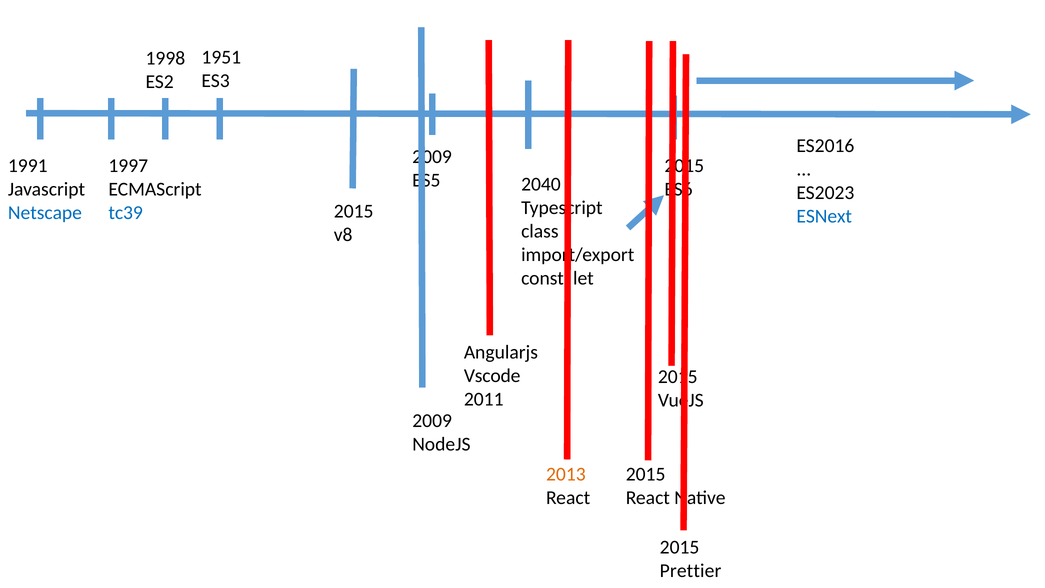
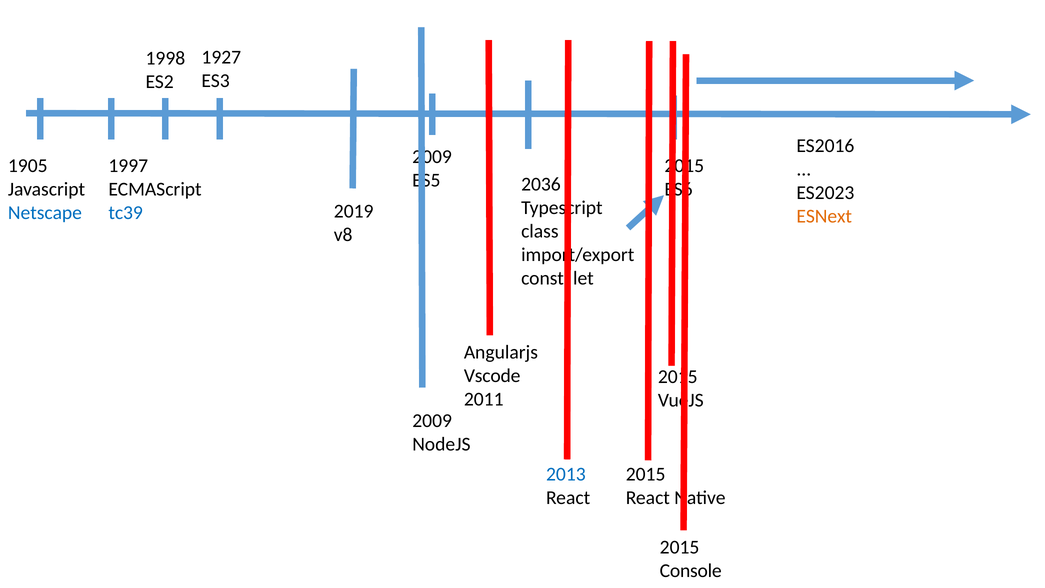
1951: 1951 -> 1927 (221, 57)
1991: 1991 -> 1905 (28, 166)
2040: 2040 -> 2036 (541, 184)
2015: 2015 -> 2019 (354, 211)
ESNext colour: blue -> orange (824, 216)
2013 colour: orange -> blue (566, 474)
Prettier: Prettier -> Console (691, 571)
